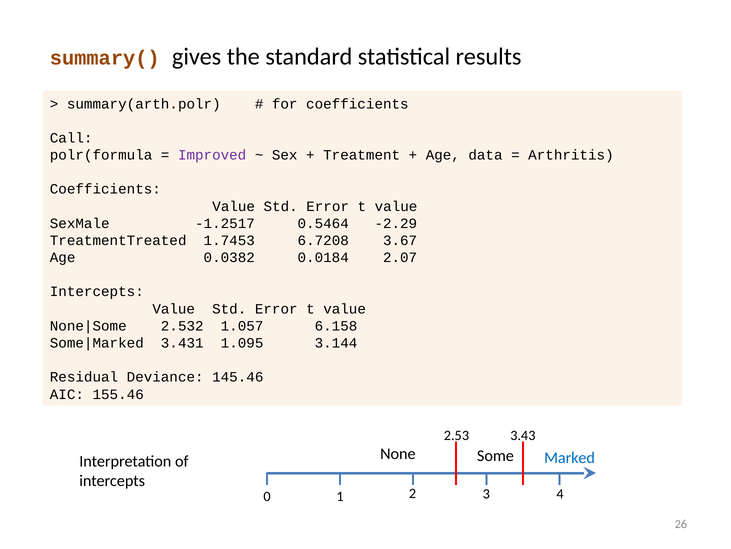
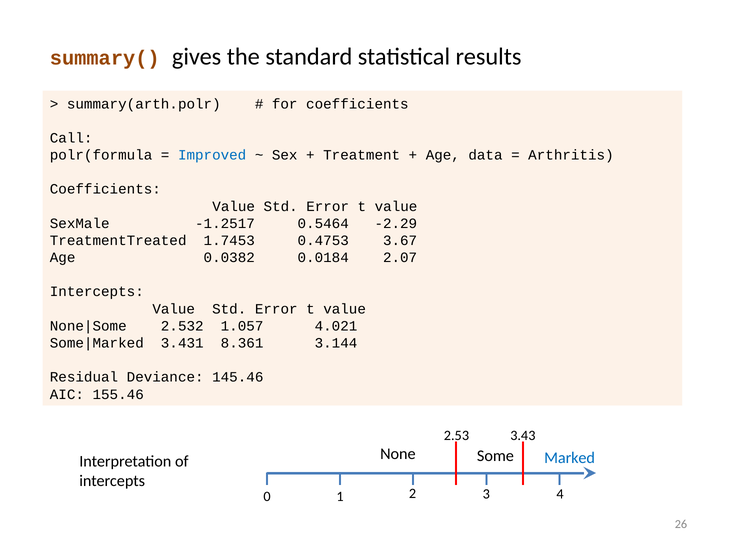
Improved colour: purple -> blue (212, 155)
6.7208: 6.7208 -> 0.4753 (323, 240)
6.158: 6.158 -> 4.021 (336, 326)
1.095: 1.095 -> 8.361 (242, 343)
